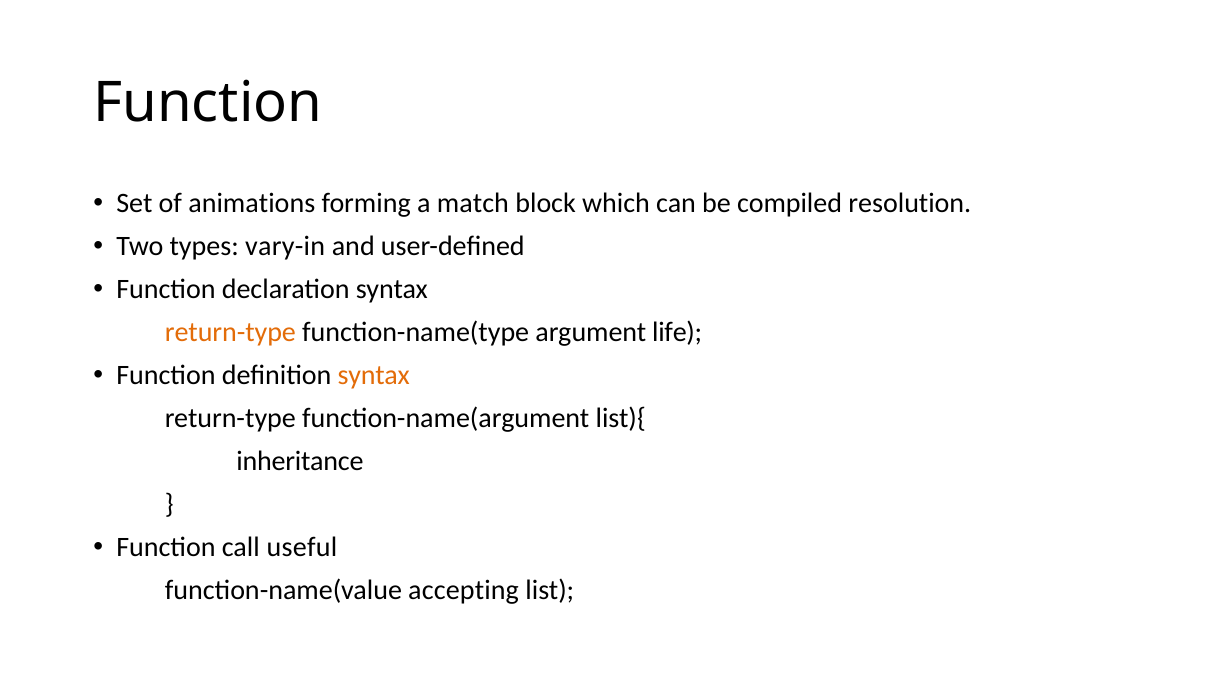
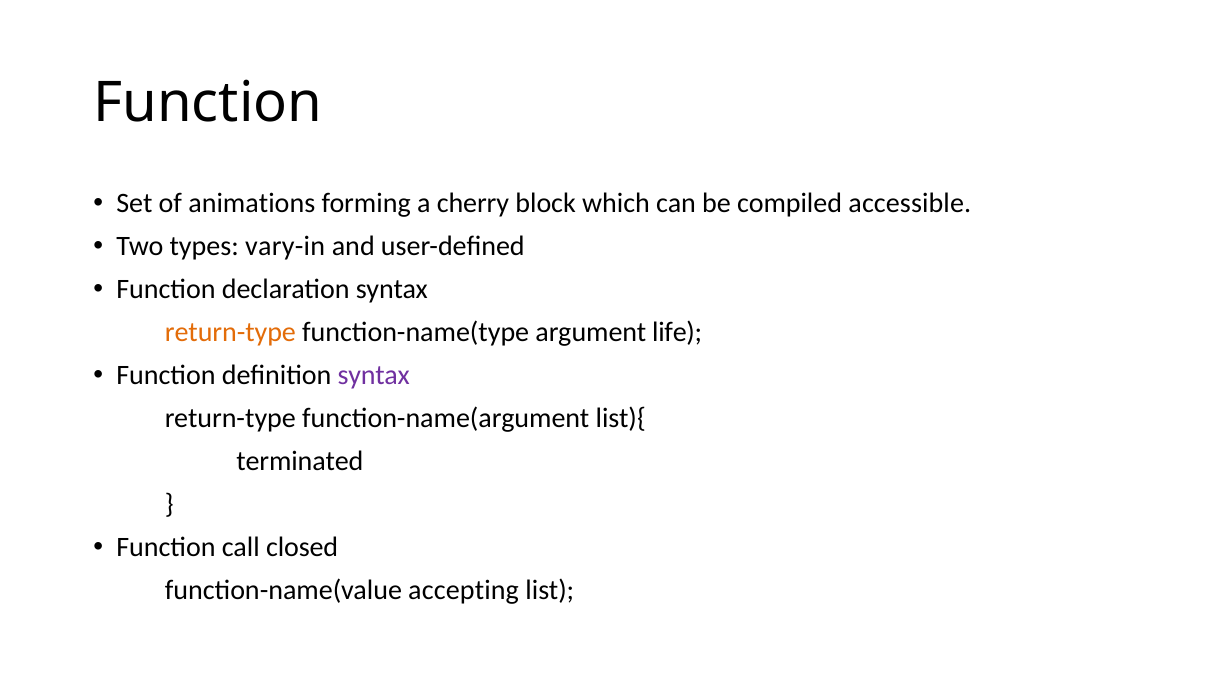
match: match -> cherry (473, 203)
resolution: resolution -> accessible (910, 203)
syntax colour: orange -> purple (374, 375)
inheritance: inheritance -> terminated (300, 461)
useful: useful -> closed (302, 548)
